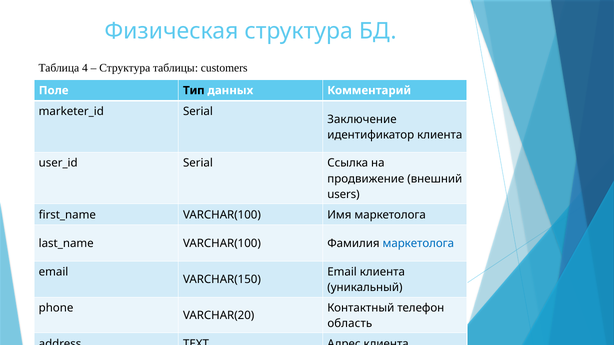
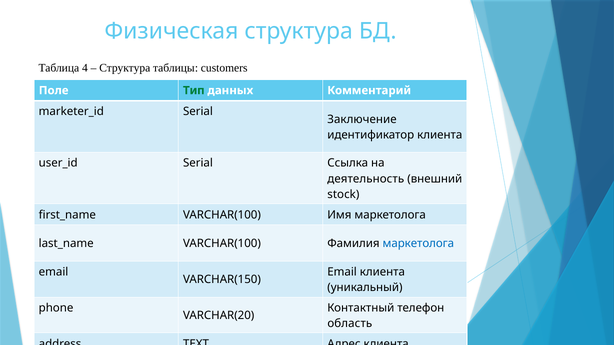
Тип colour: black -> green (194, 91)
продвижение: продвижение -> деятельность (366, 179)
users: users -> stock (343, 195)
